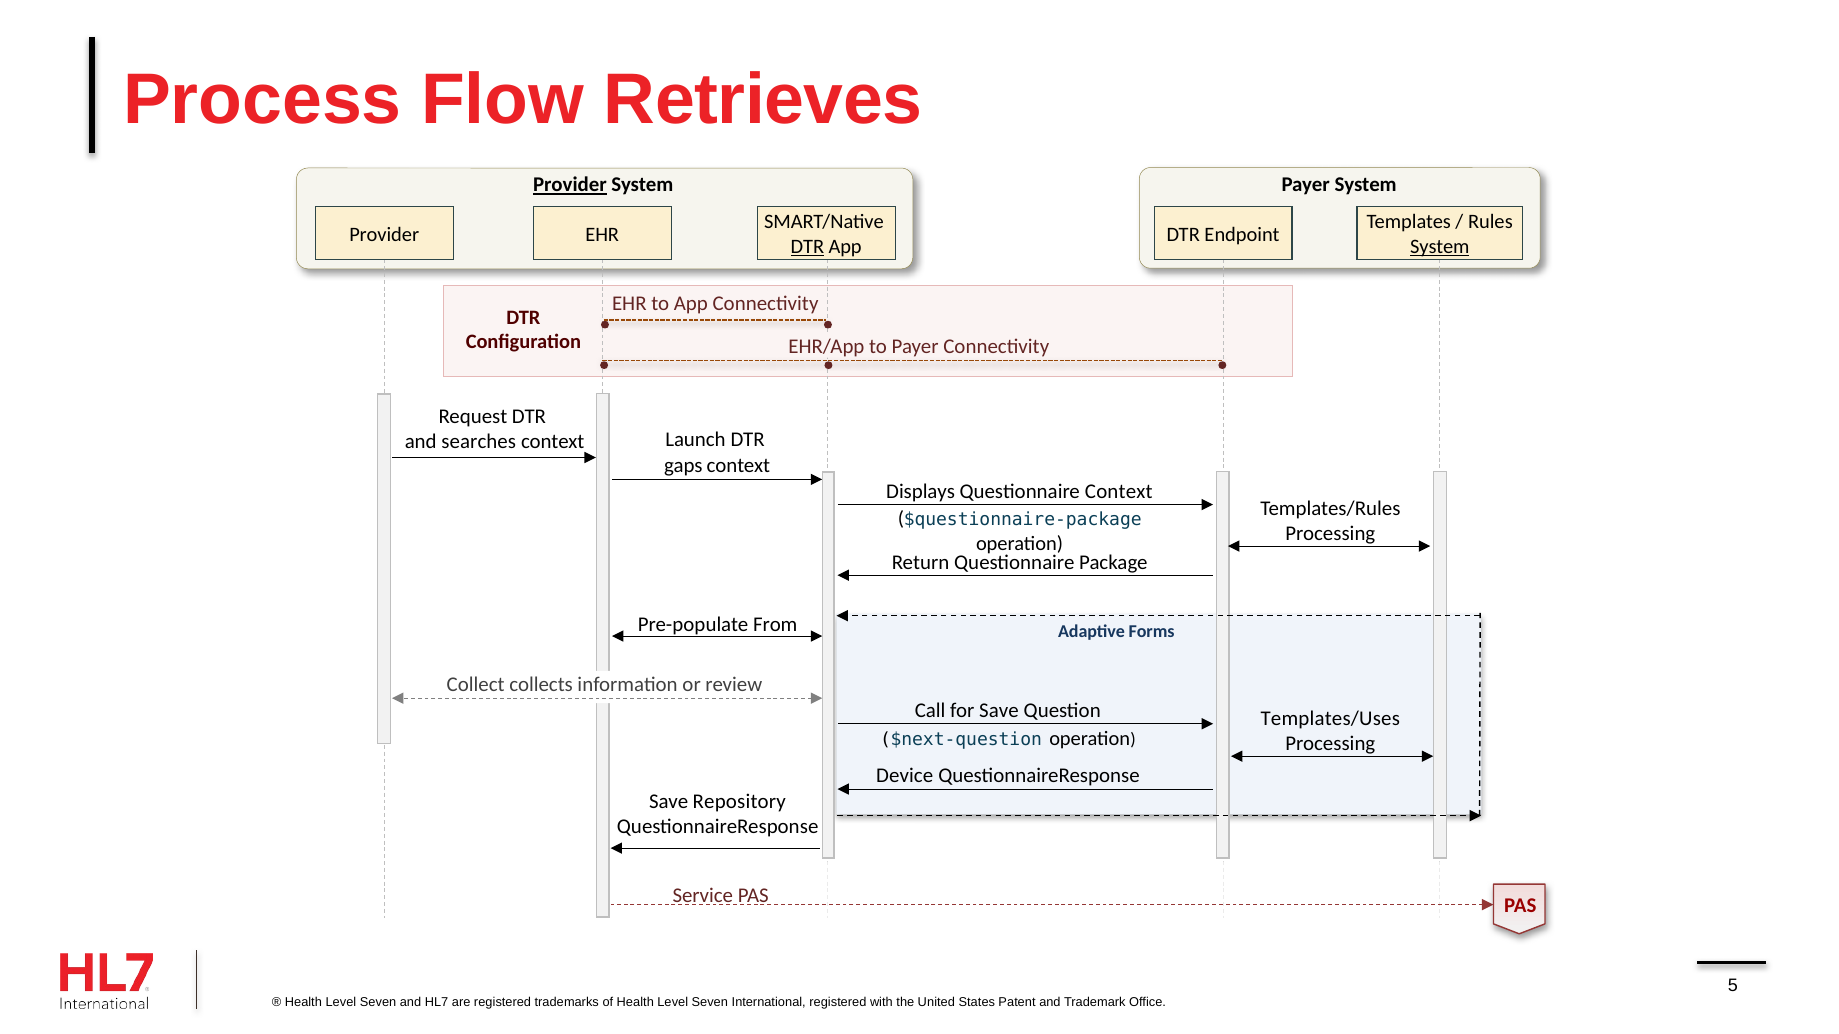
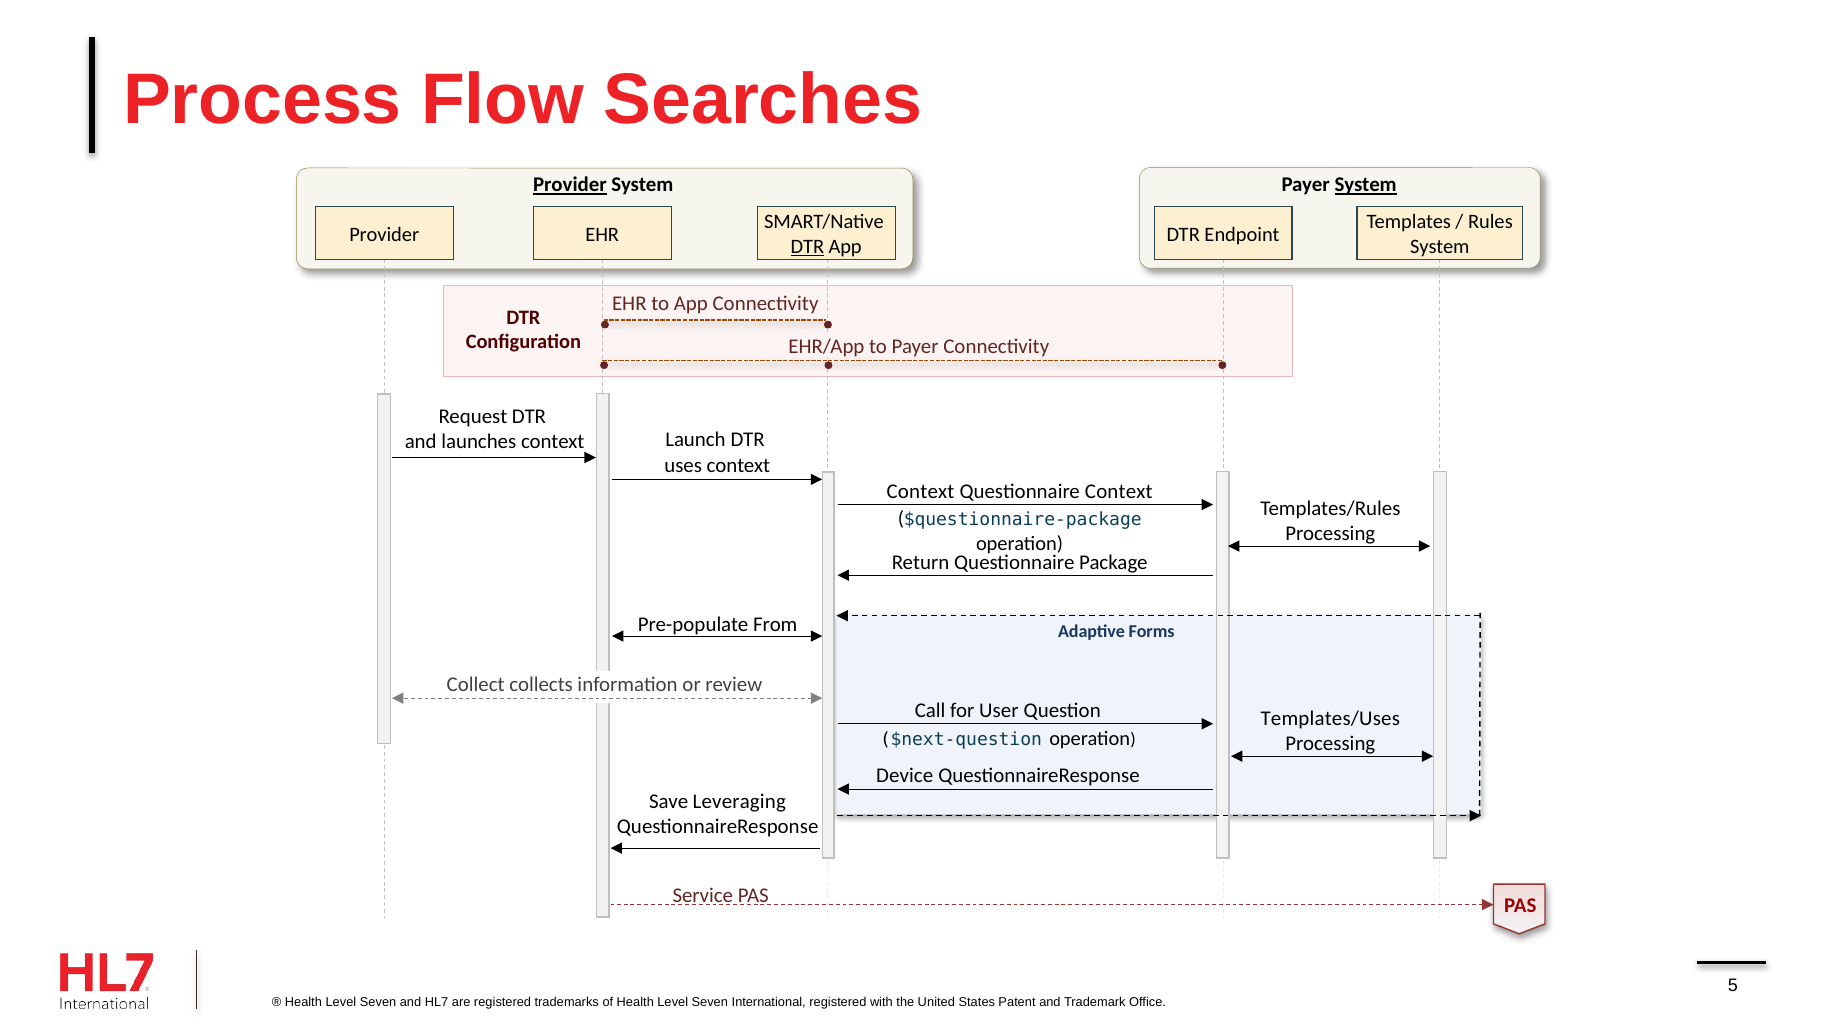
Retrieves: Retrieves -> Searches (763, 100)
System underline: none -> present (1366, 185)
System underline: present -> none (1440, 247)
searches: searches -> launches (479, 442)
gaps: gaps -> uses (683, 465)
Displays: Displays -> Context (920, 492)
for Save: Save -> User (999, 711)
Repository: Repository -> Leveraging (739, 802)
